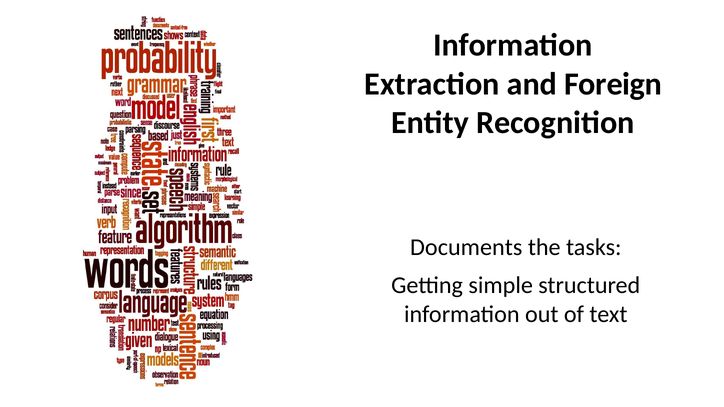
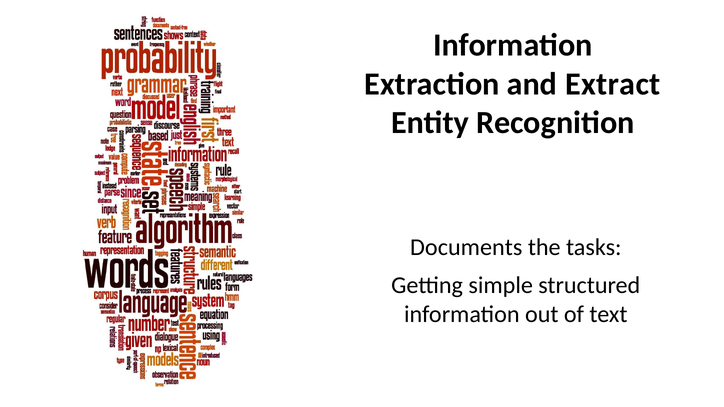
Foreign: Foreign -> Extract (613, 84)
